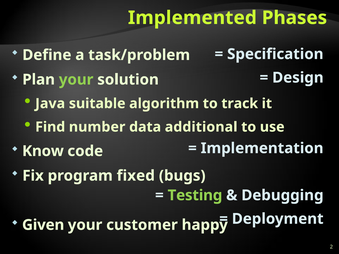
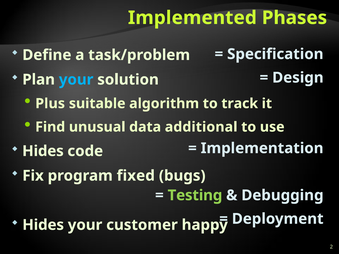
your colour: light green -> light blue (76, 80)
Java: Java -> Plus (50, 104)
number: number -> unusual (97, 127)
Know: Know -> Hides (43, 151)
Given: Given -> Hides (43, 225)
